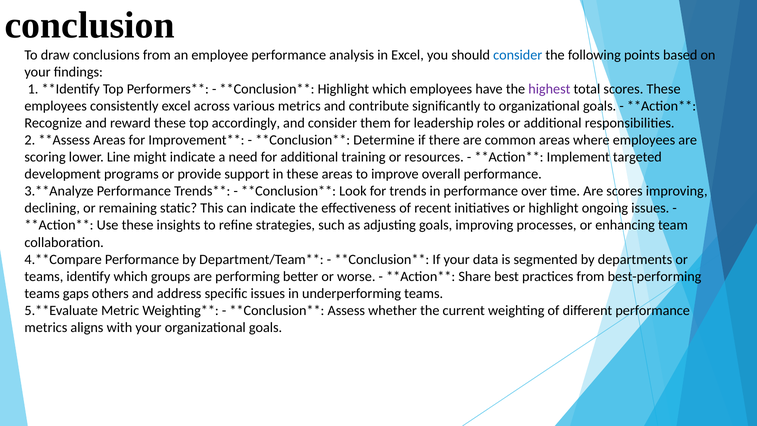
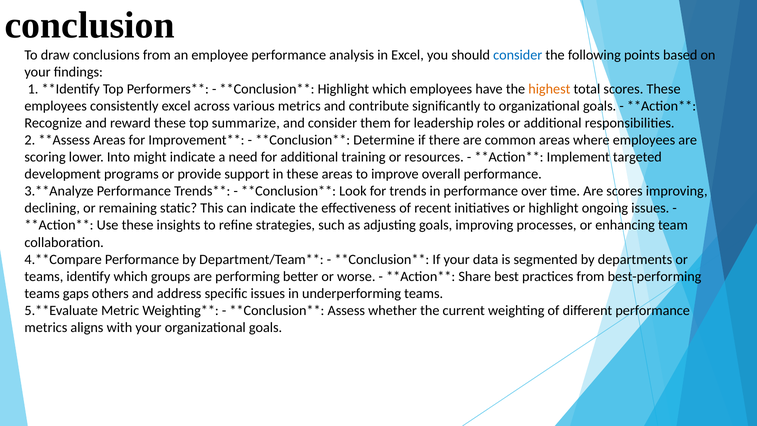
highest colour: purple -> orange (549, 89)
accordingly: accordingly -> summarize (246, 123)
Line: Line -> Into (119, 157)
